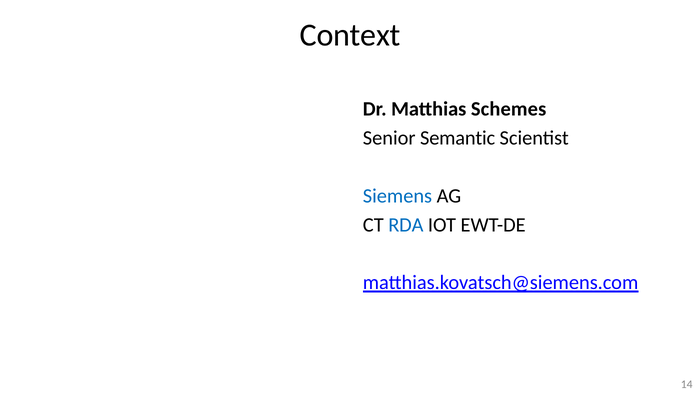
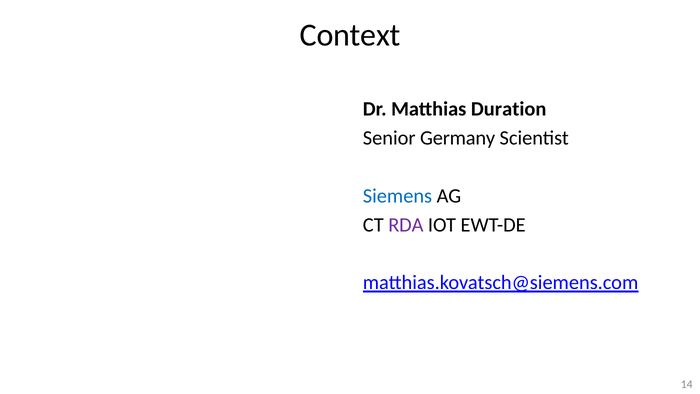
Schemes: Schemes -> Duration (509, 109)
Semantic: Semantic -> Germany (458, 138)
RDA colour: blue -> purple (406, 225)
